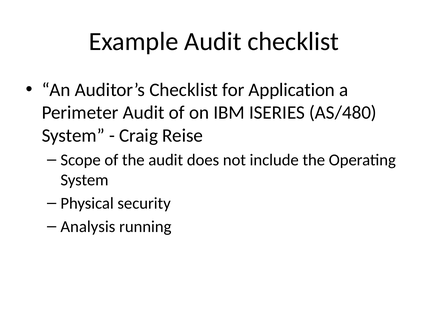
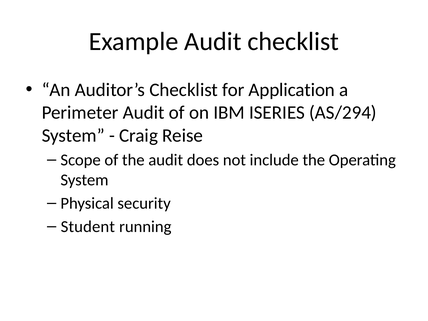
AS/480: AS/480 -> AS/294 (343, 113)
Analysis: Analysis -> Student (88, 227)
